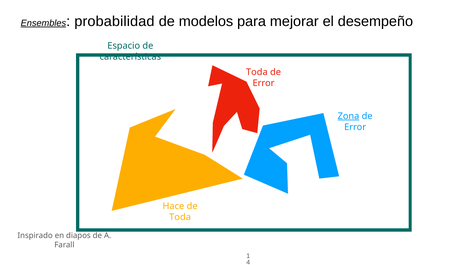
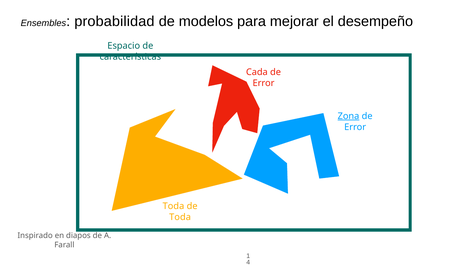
Ensembles underline: present -> none (43, 23)
Toda: Toda -> Cada (257, 72)
Hace: Hace -> Toda (173, 206)
